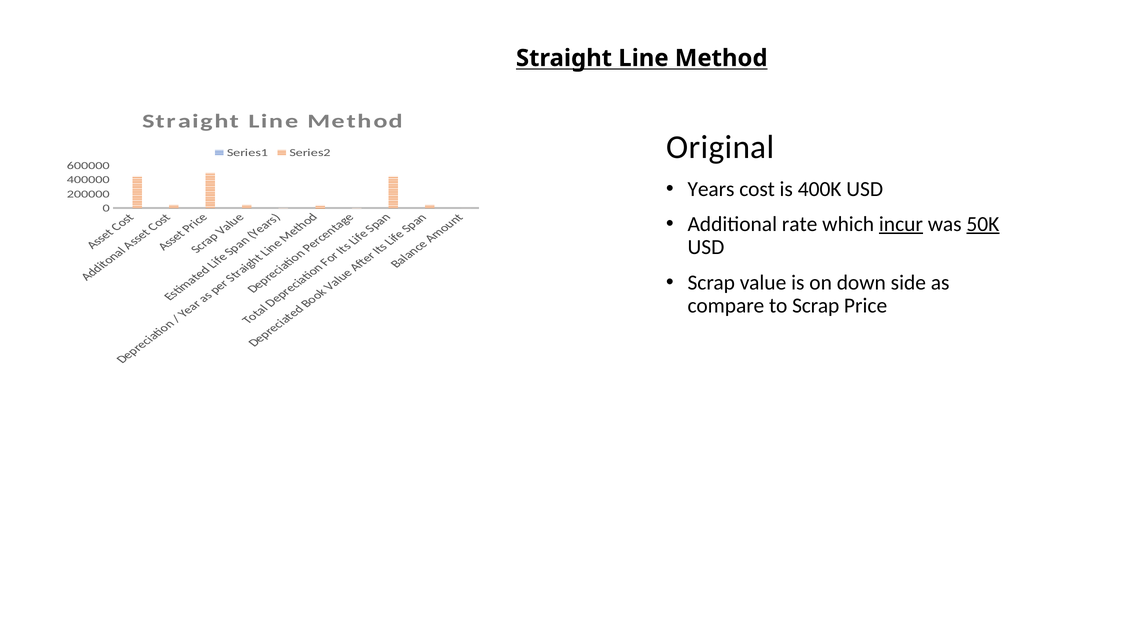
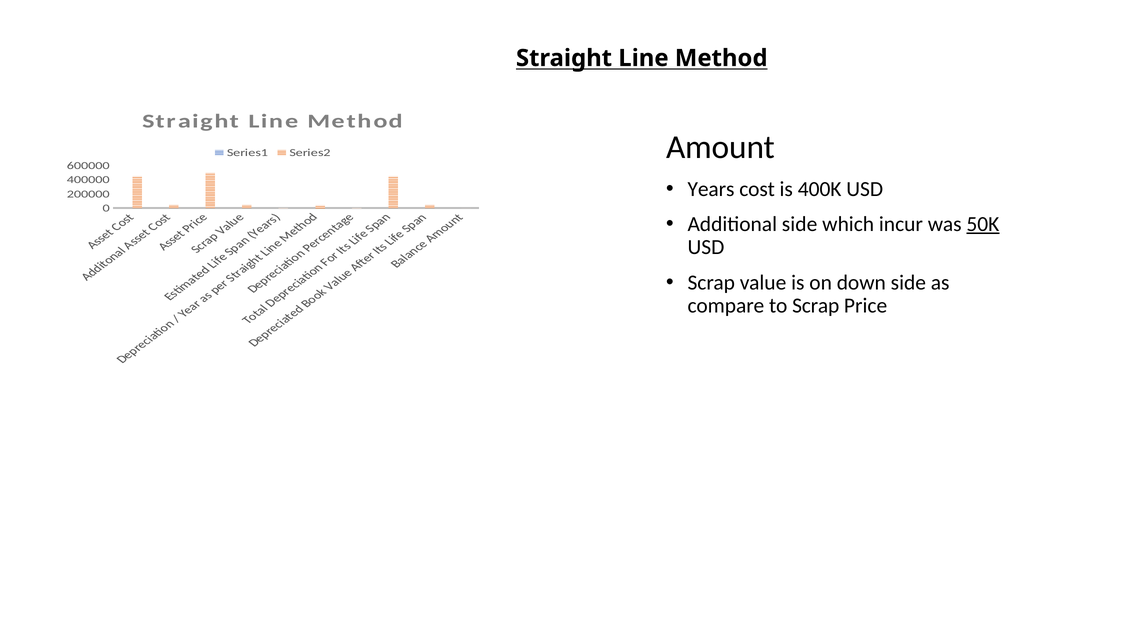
Original: Original -> Amount (721, 147)
Additional rate: rate -> side (800, 224)
incur underline: present -> none (901, 224)
